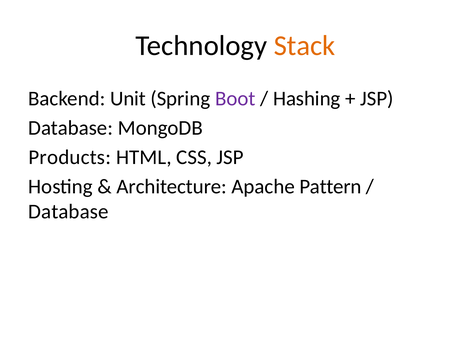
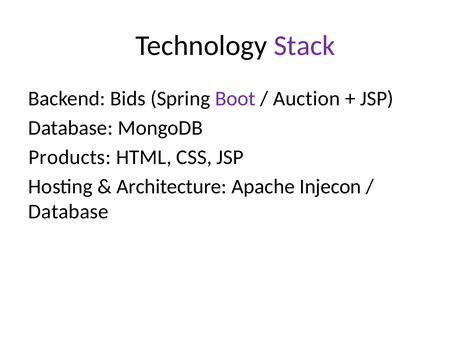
Stack colour: orange -> purple (304, 46)
Unit: Unit -> Bids (128, 99)
Hashing: Hashing -> Auction (307, 99)
Pattern: Pattern -> Injecon (330, 187)
